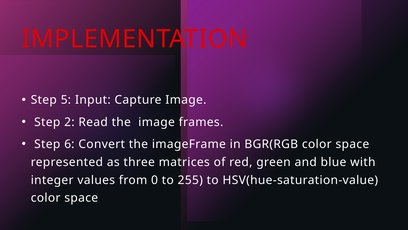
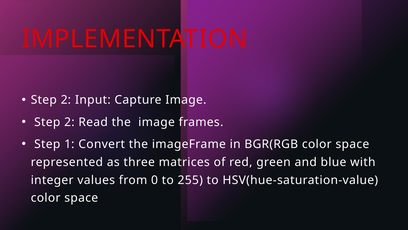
5: 5 -> 2 (66, 100)
6: 6 -> 1 (69, 144)
